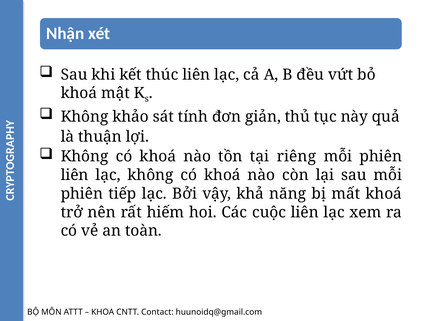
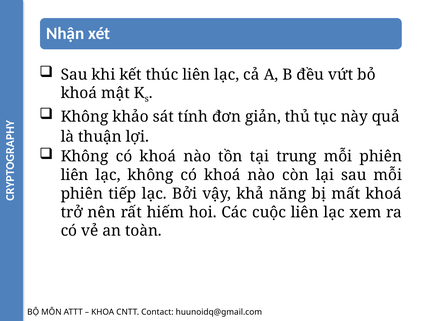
riêng: riêng -> trung (296, 156)
